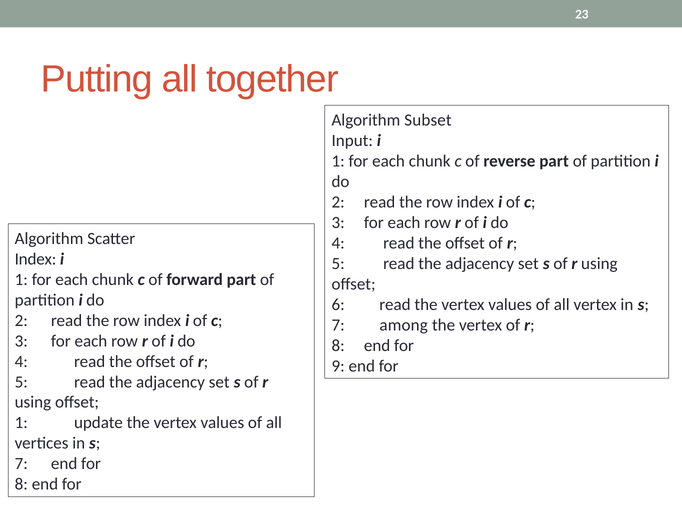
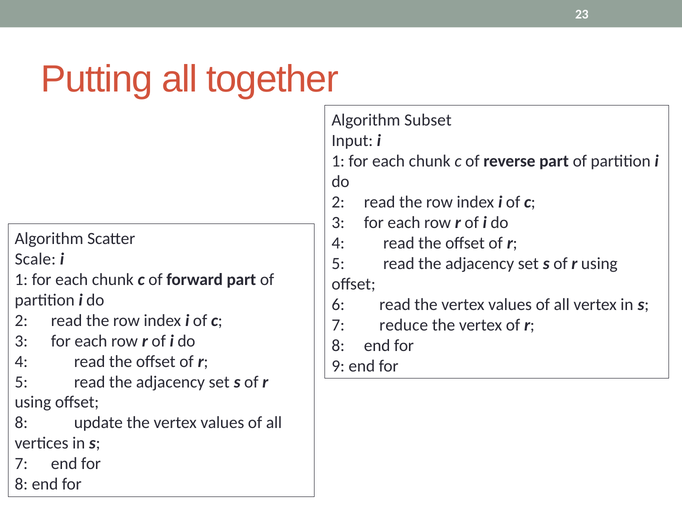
Index: Index -> Scale (35, 259)
among: among -> reduce (404, 325)
1: 1 -> 8 (21, 422)
